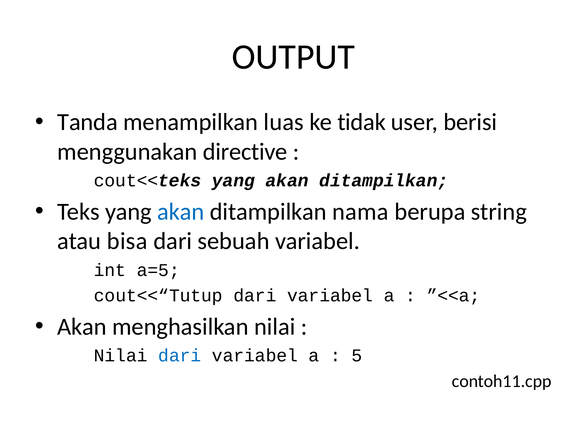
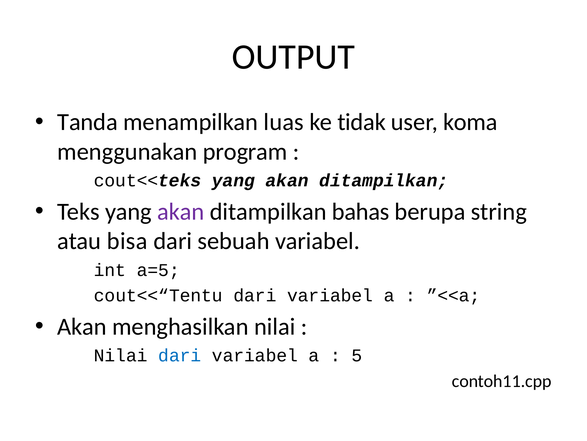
berisi: berisi -> koma (470, 122)
directive: directive -> program (245, 151)
akan colour: blue -> purple (181, 211)
nama: nama -> bahas (361, 211)
cout<<“Tutup: cout<<“Tutup -> cout<<“Tentu (158, 295)
